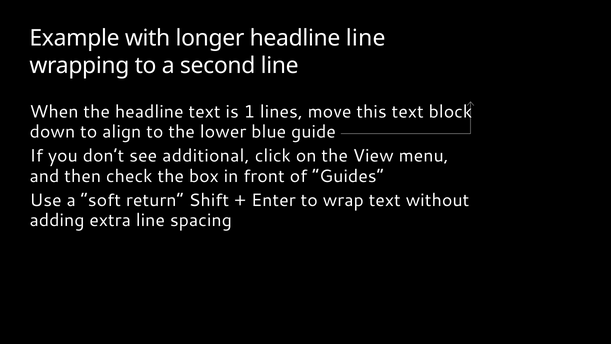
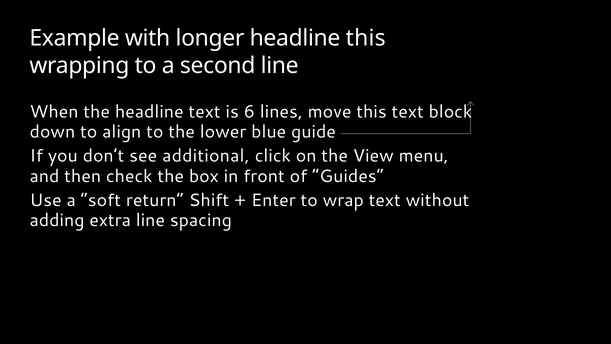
headline line: line -> this (366, 38)
1: 1 -> 6 (249, 112)
